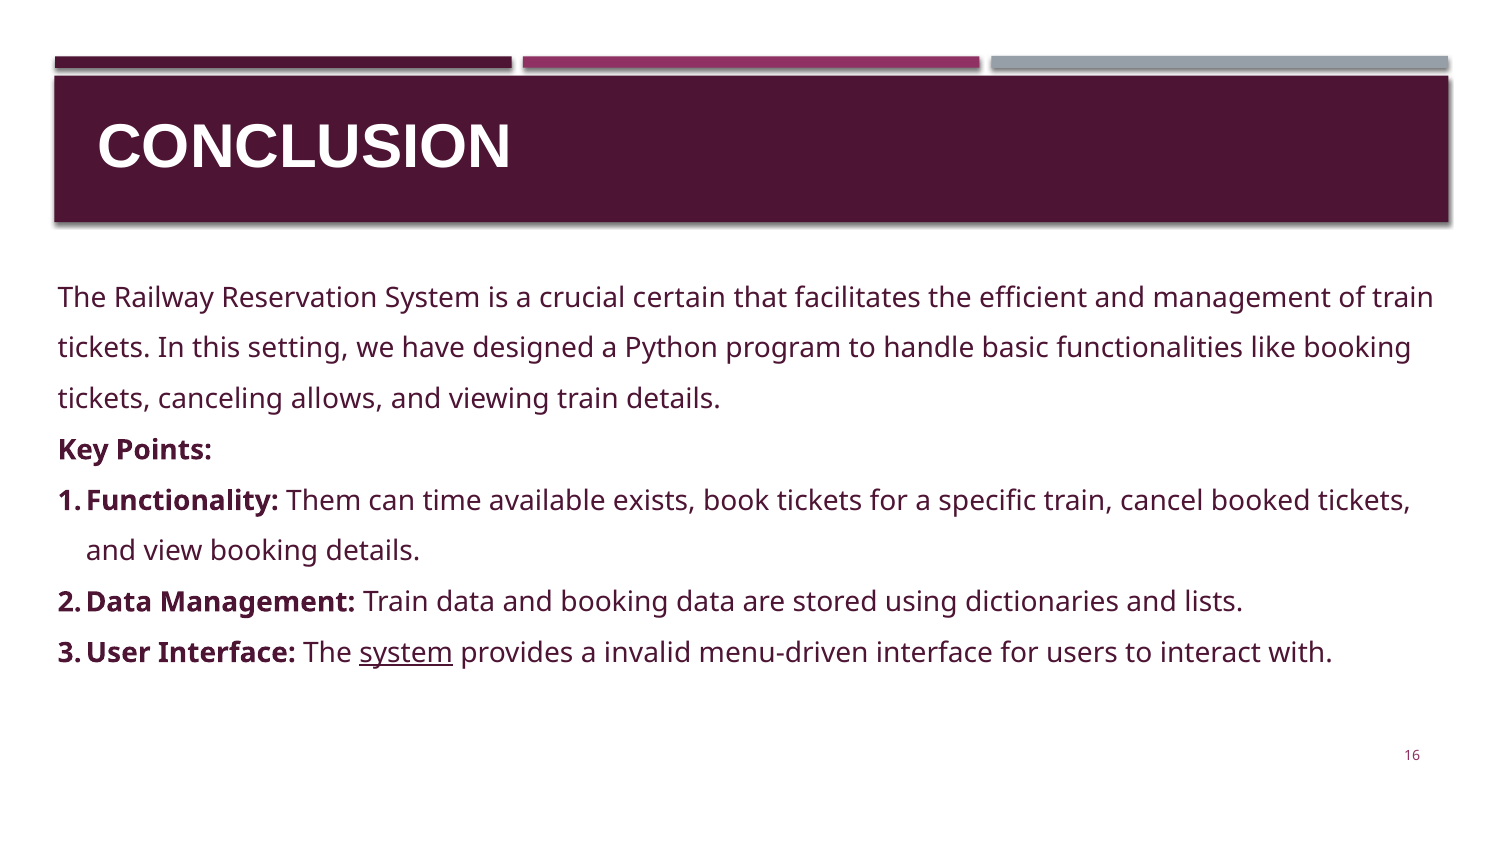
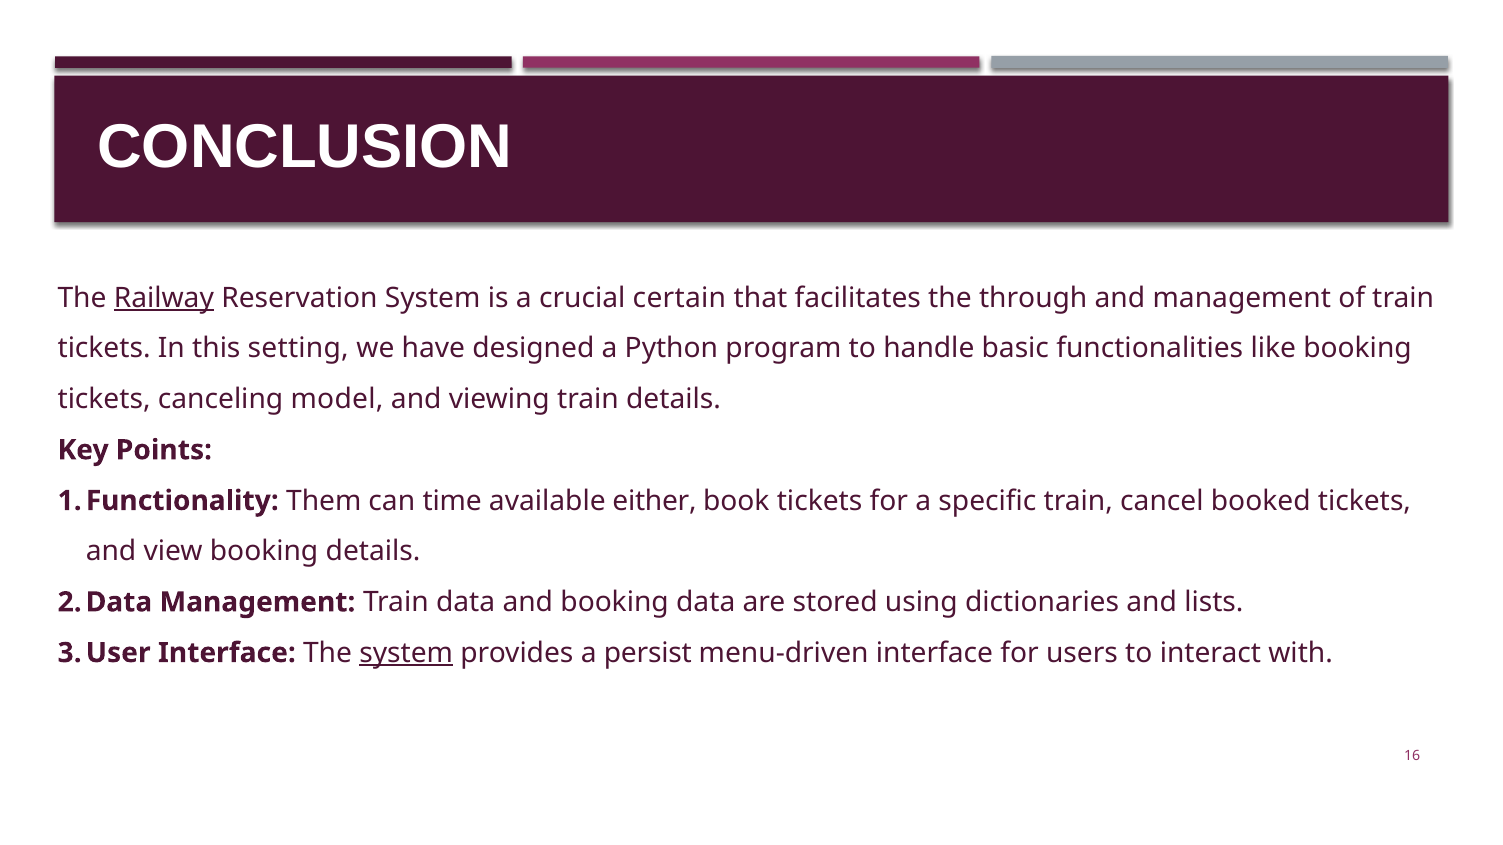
Railway underline: none -> present (164, 298)
efficient: efficient -> through (1033, 298)
allows: allows -> model (337, 400)
exists: exists -> either (655, 501)
invalid: invalid -> persist (648, 653)
